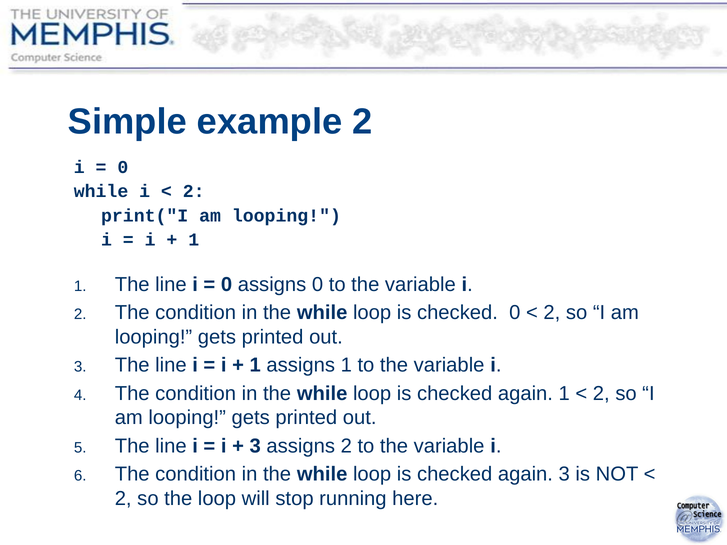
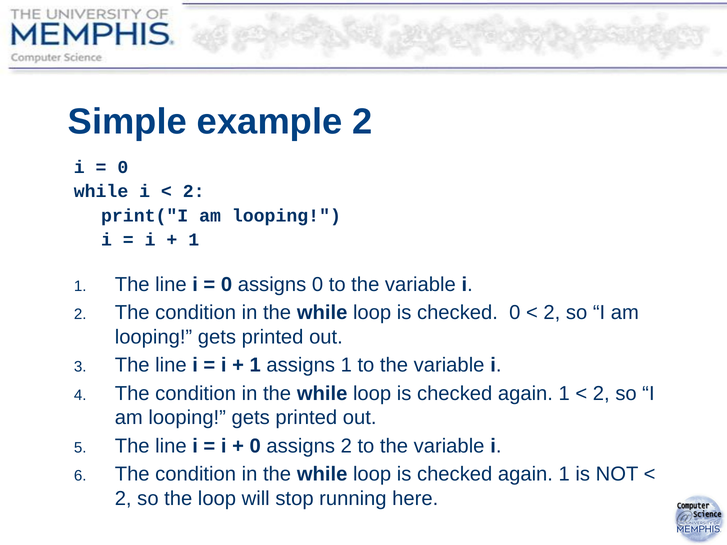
3: 3 -> 0 (255, 446)
3: 3 -> 1 (564, 474)
